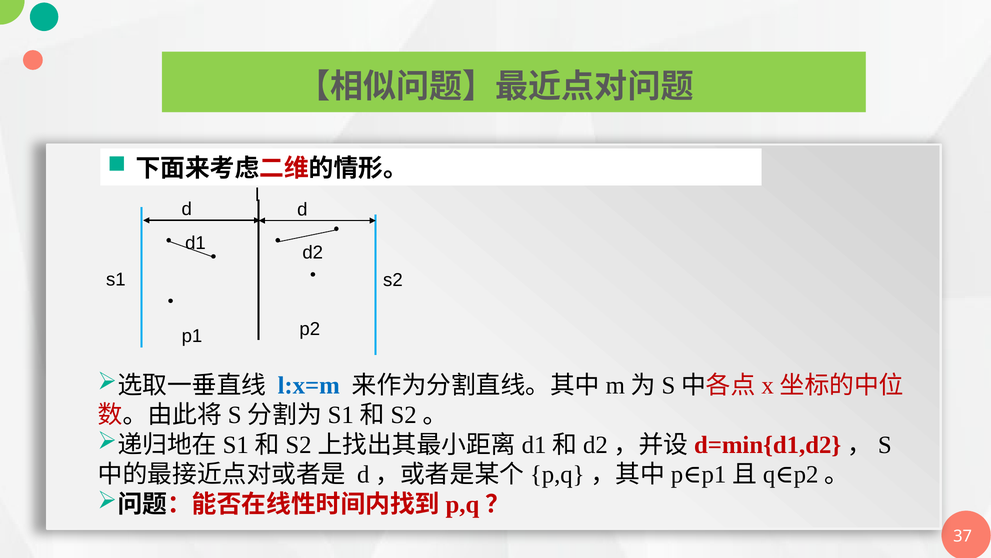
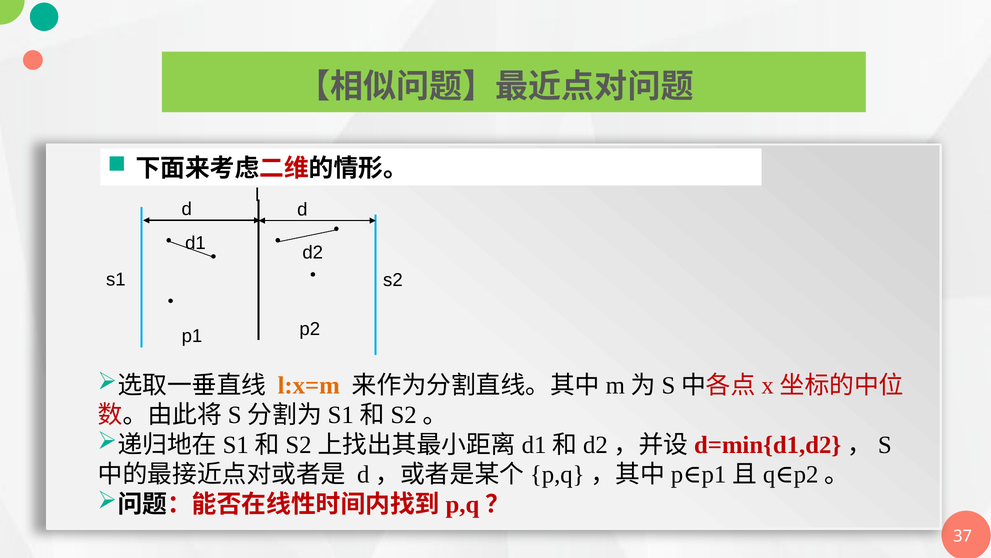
l:x=m colour: blue -> orange (309, 385)
